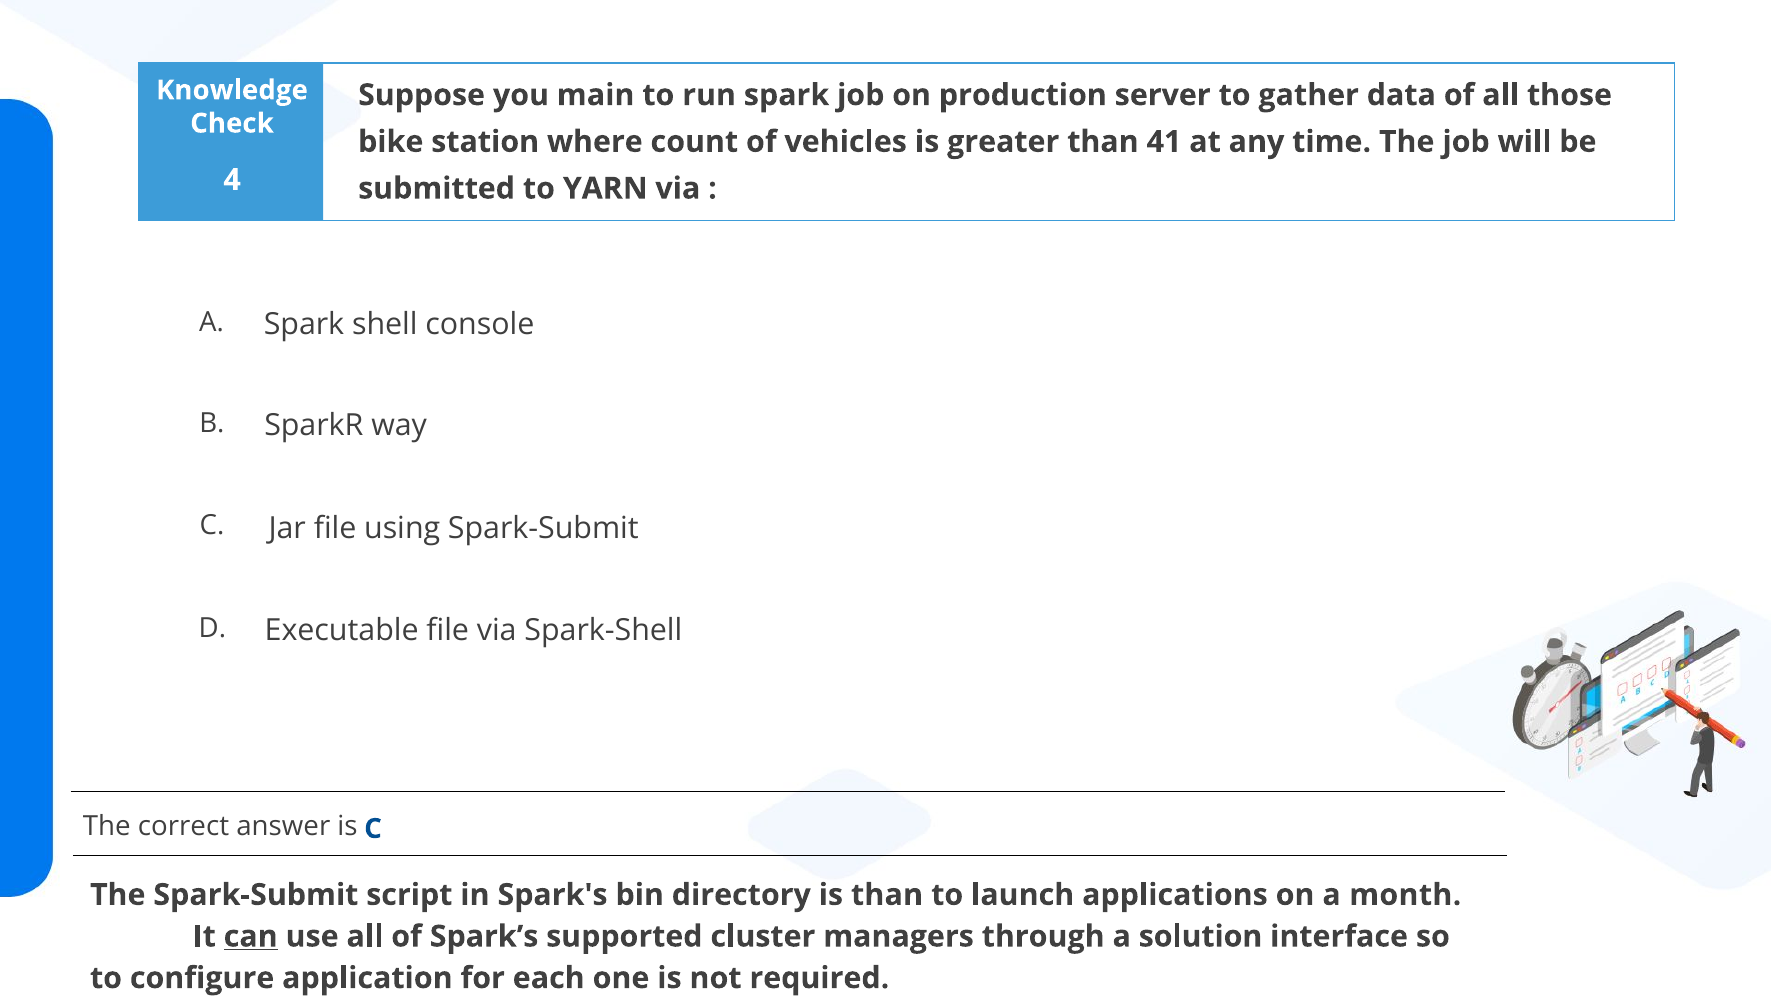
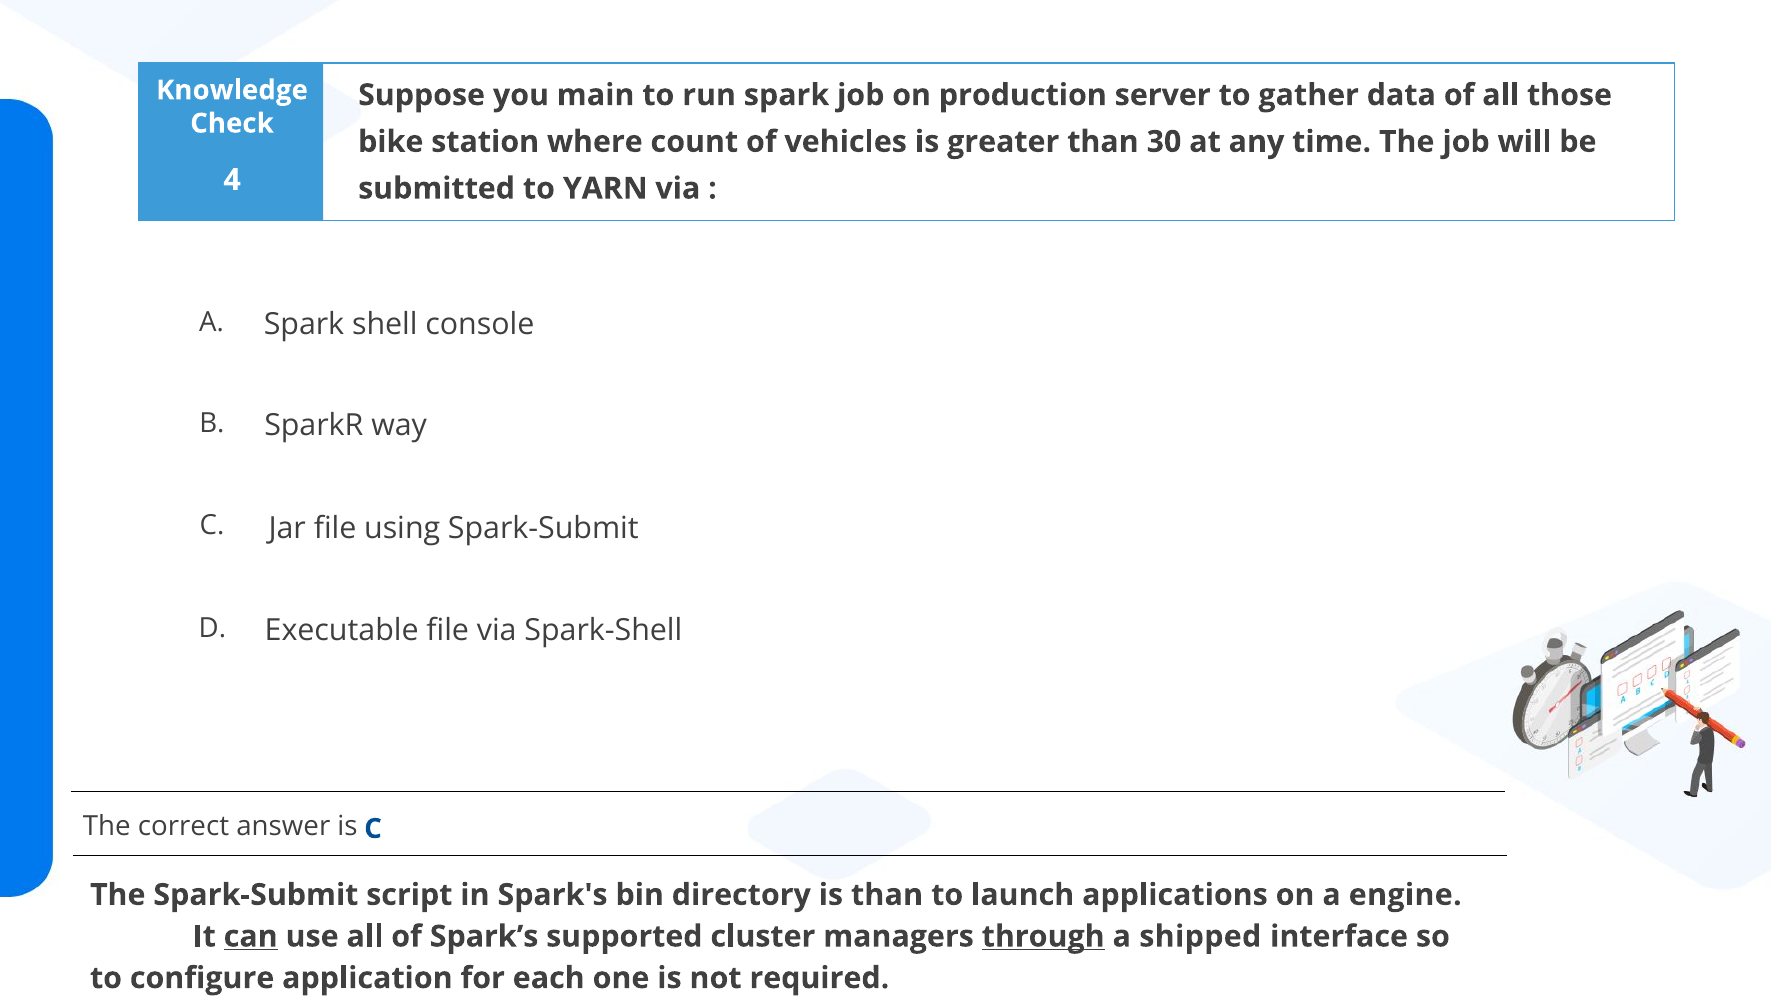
41: 41 -> 30 (1164, 142)
month: month -> engine (1405, 895)
through underline: none -> present (1043, 937)
solution: solution -> shipped (1200, 937)
